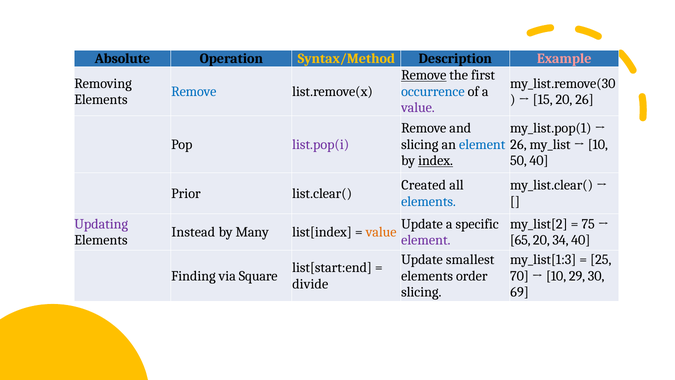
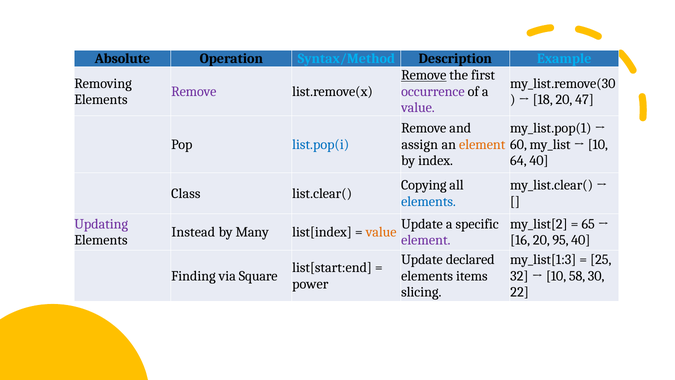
Syntax/Method colour: yellow -> light blue (346, 59)
Example colour: pink -> light blue (564, 59)
Remove colour: blue -> purple (194, 91)
occurrence colour: blue -> purple (433, 91)
15: 15 -> 18 (543, 99)
20 26: 26 -> 47 (585, 99)
list.pop(i colour: purple -> blue (321, 144)
slicing: slicing -> assign (420, 144)
element colour: blue -> orange (482, 144)
26: 26 -> 60 (519, 144)
index underline: present -> none (436, 161)
50: 50 -> 64 (518, 161)
Created: Created -> Copying (424, 185)
Prior: Prior -> Class (186, 193)
75: 75 -> 65 (588, 224)
65: 65 -> 16 (520, 240)
34: 34 -> 95 (561, 240)
smallest: smallest -> declared (470, 259)
order: order -> items (472, 276)
70: 70 -> 32 (519, 276)
29: 29 -> 58 (577, 276)
divide: divide -> power (310, 284)
69: 69 -> 22 (520, 292)
